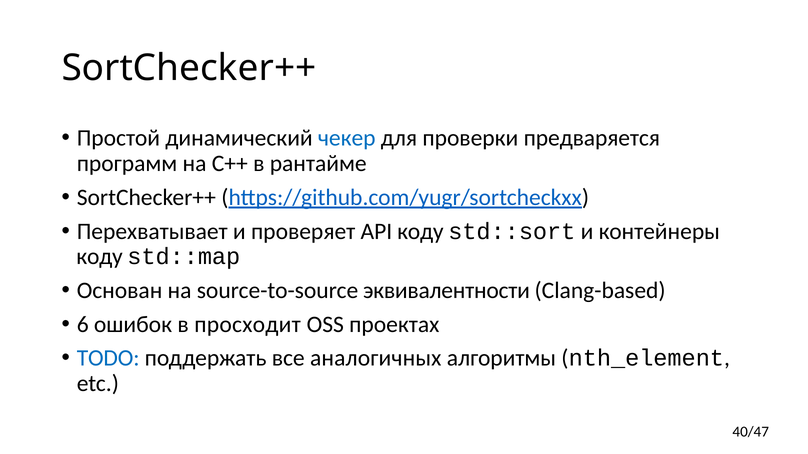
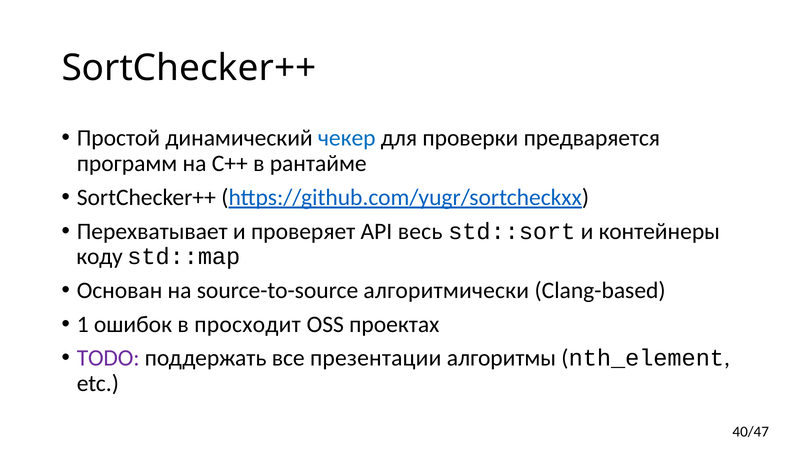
API коду: коду -> весь (420, 232)
эквивалентности: эквивалентности -> алгоритмически (446, 291)
6: 6 -> 1 (83, 325)
TODO colour: blue -> purple (108, 358)
аналогичных: аналогичных -> презентации (376, 358)
